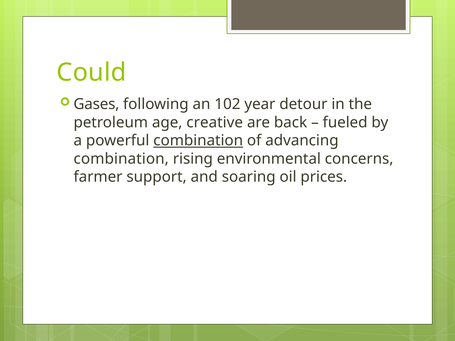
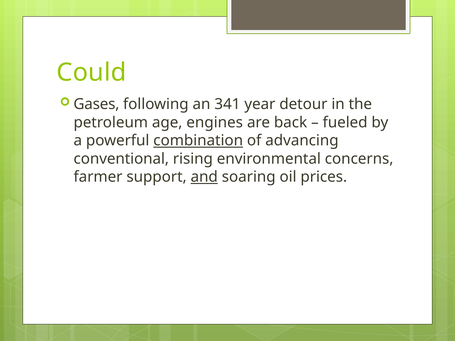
102: 102 -> 341 (227, 104)
creative: creative -> engines (215, 122)
combination: combination -> conventional (121, 159)
and underline: none -> present (204, 177)
